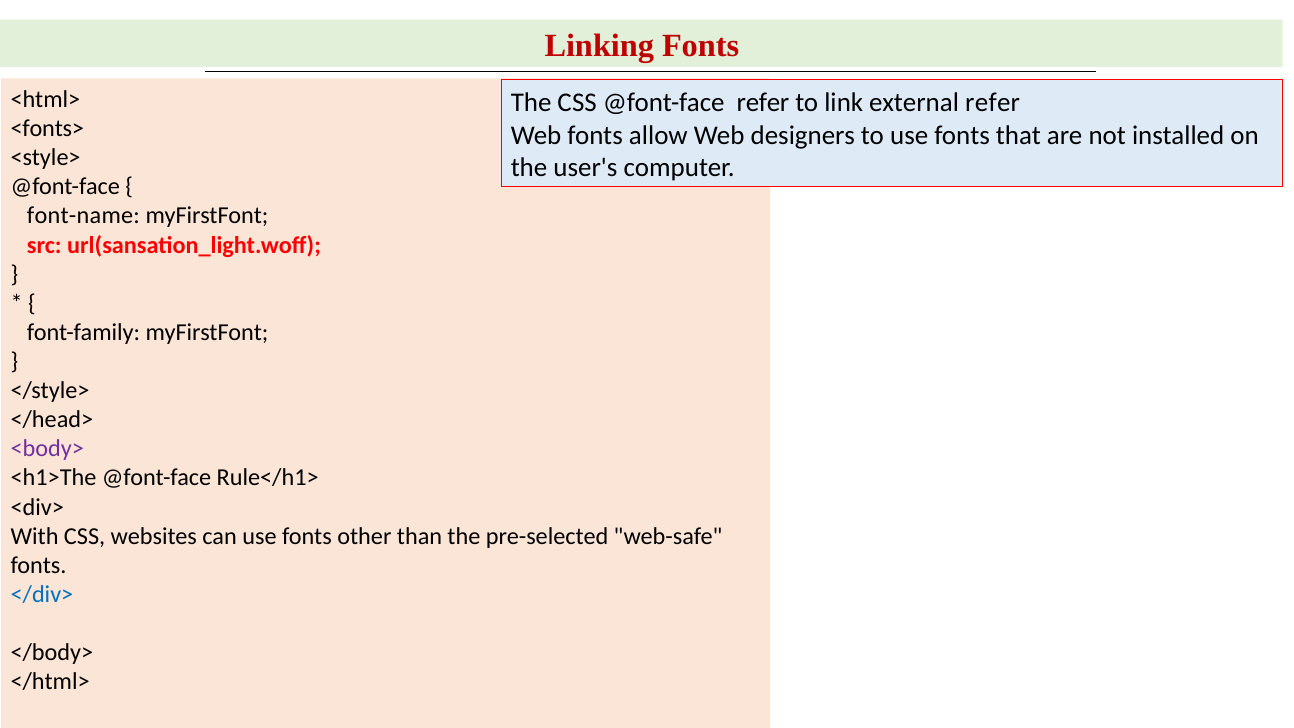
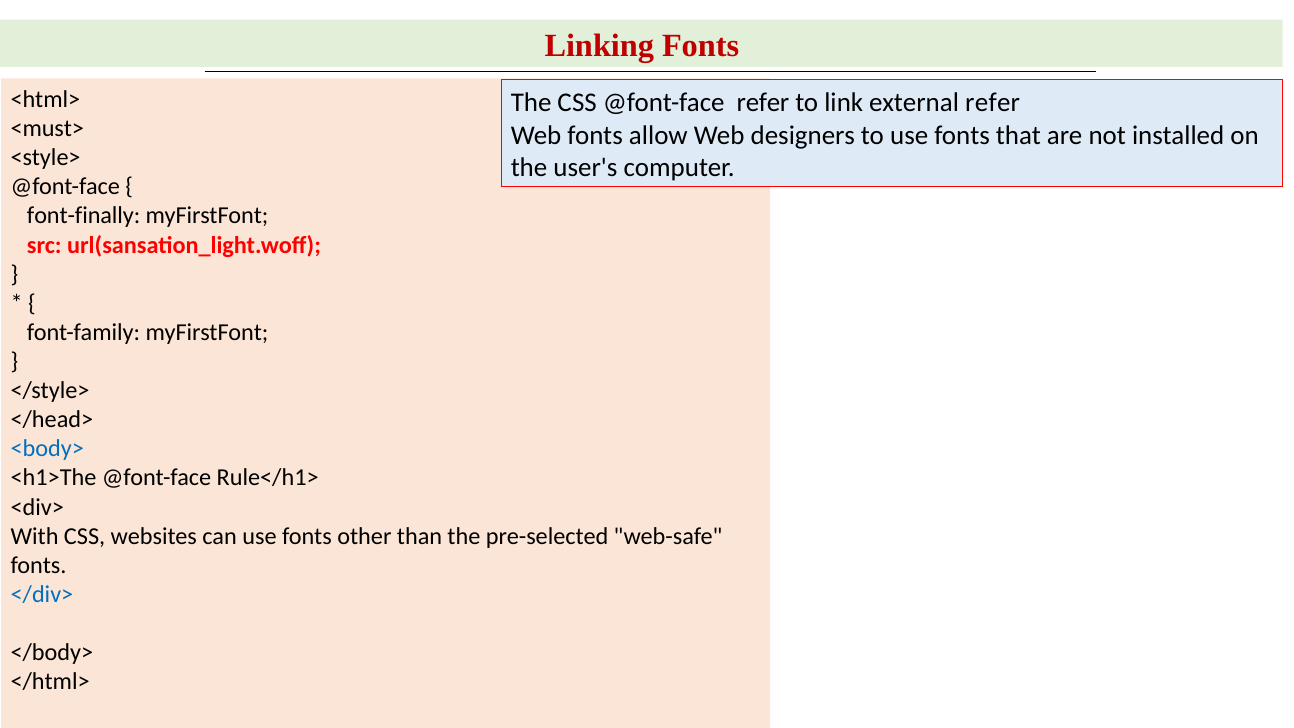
<fonts>: <fonts> -> <must> (47, 129)
font-name: font-name -> font-finally (84, 216)
<body> colour: purple -> blue (47, 449)
